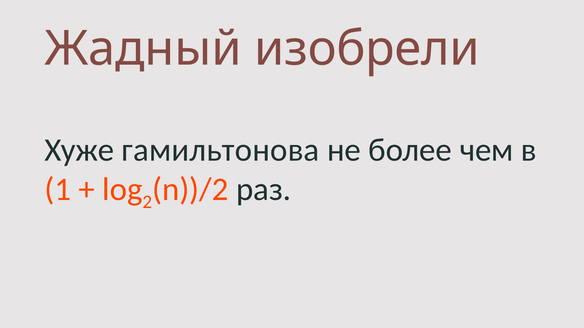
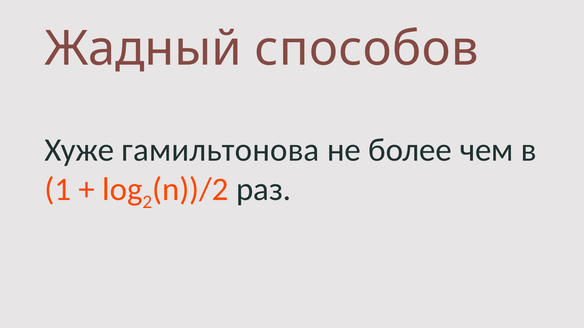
изобрели: изобрели -> способов (367, 49)
